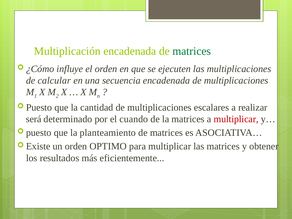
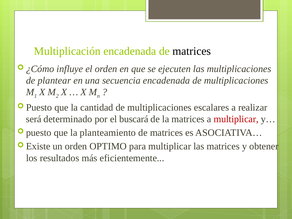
matrices colour: green -> black (192, 51)
calcular: calcular -> plantear (54, 81)
cuando: cuando -> buscará (134, 119)
